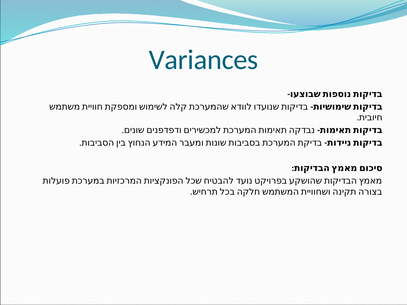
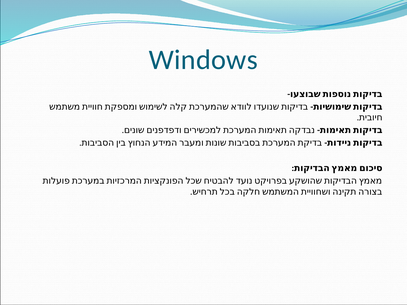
Variances: Variances -> Windows (203, 60)
